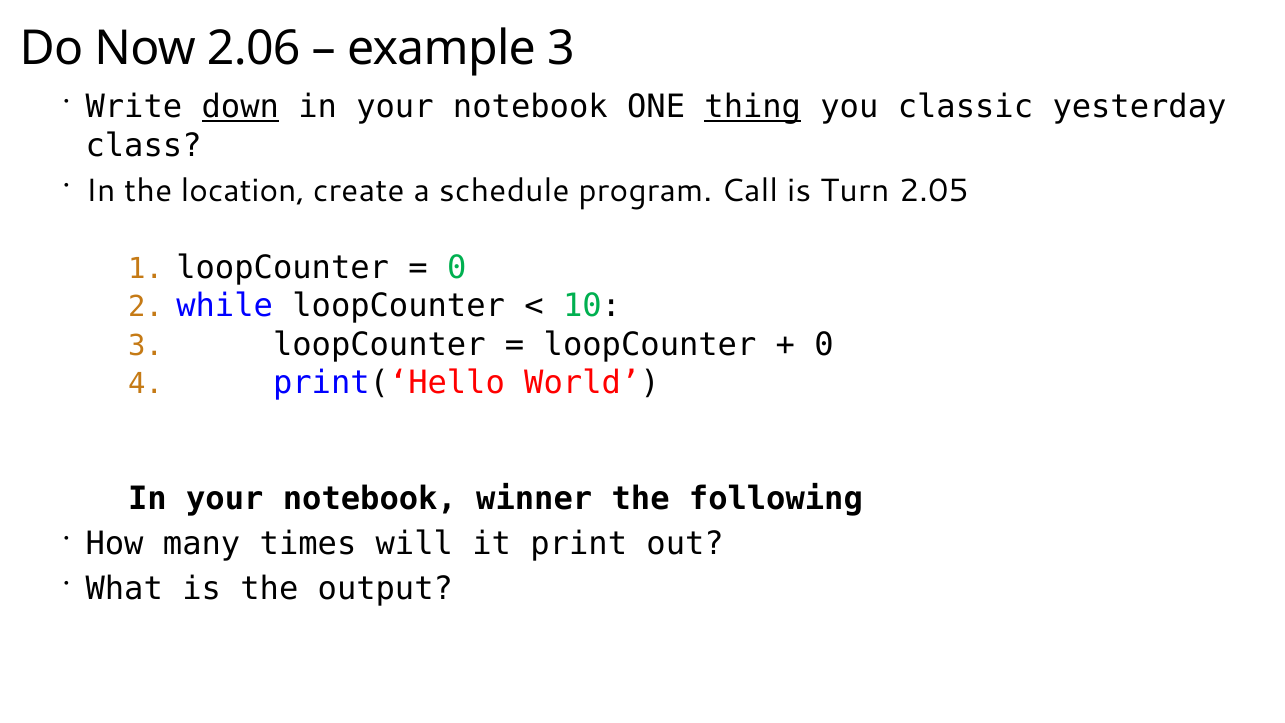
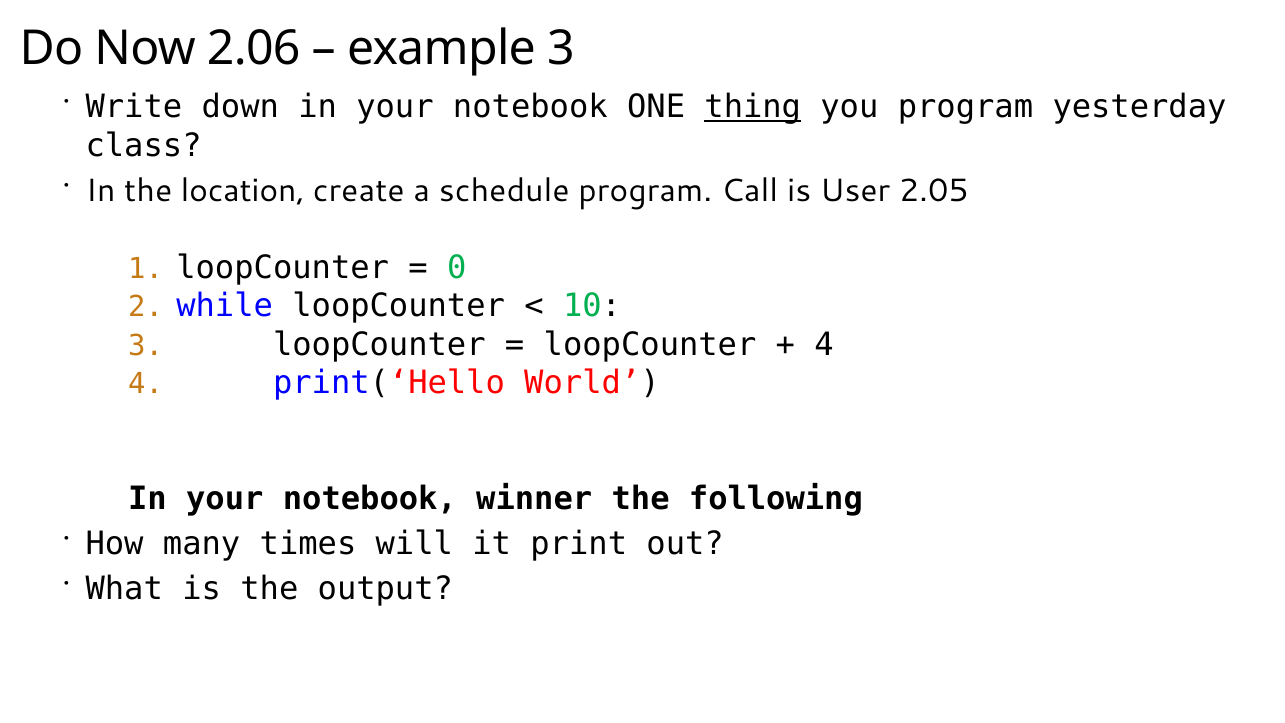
down underline: present -> none (240, 107)
you classic: classic -> program (965, 107)
Turn: Turn -> User (855, 190)
0: 0 -> 4 (824, 345)
